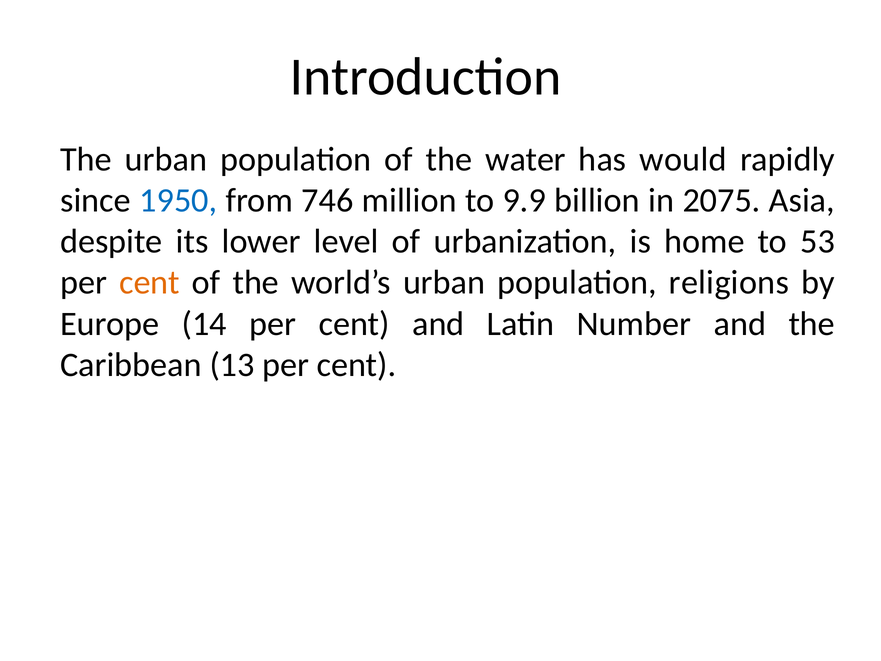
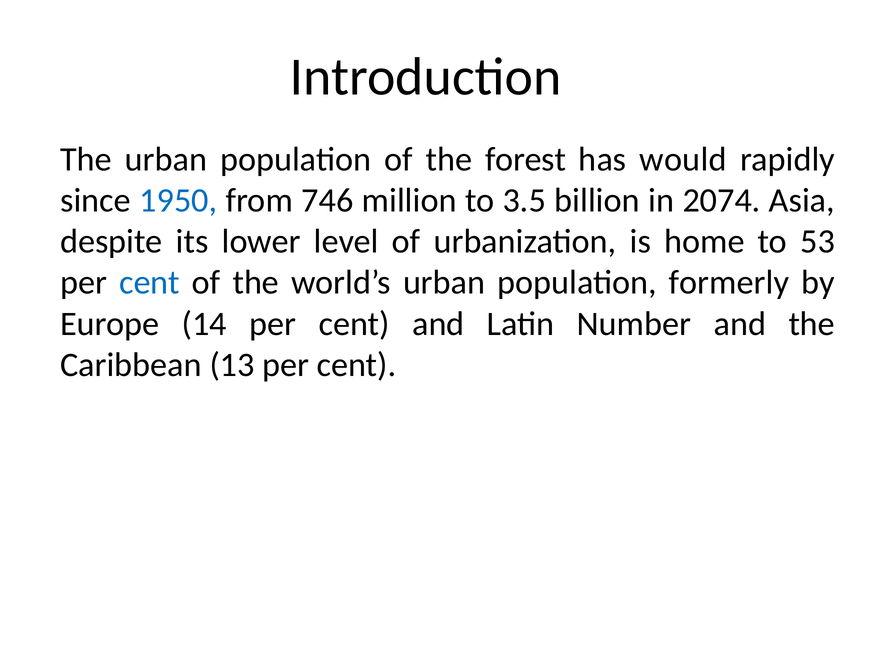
water: water -> forest (526, 159)
9.9: 9.9 -> 3.5 (524, 200)
2075: 2075 -> 2074 (721, 200)
cent colour: orange -> blue (150, 283)
religions: religions -> formerly (729, 283)
